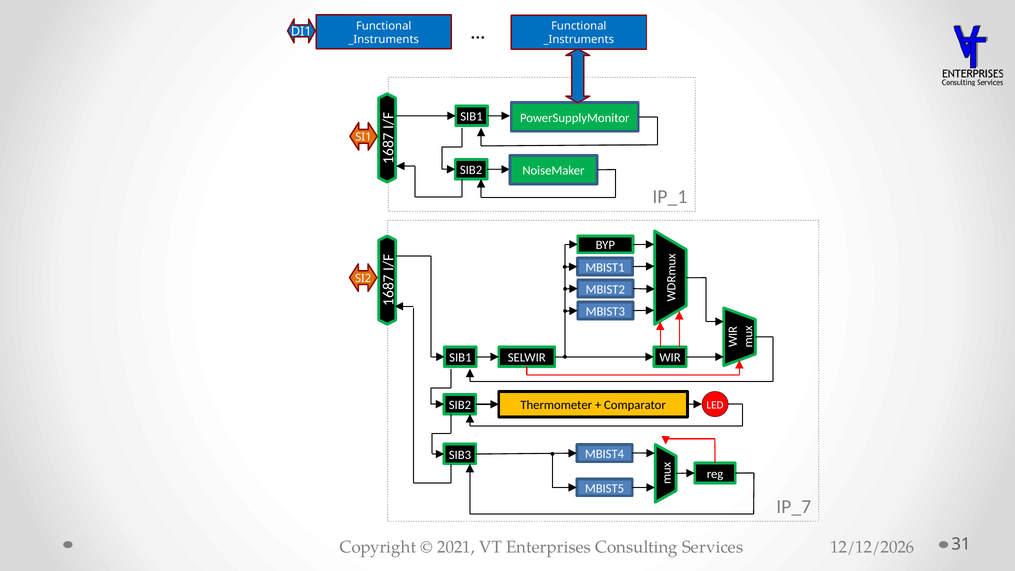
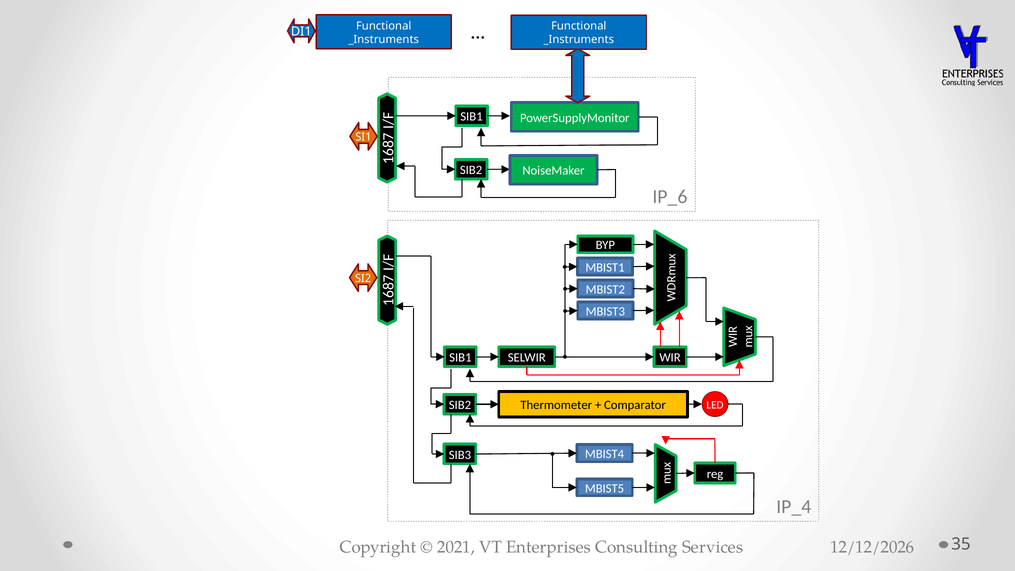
IP_1: IP_1 -> IP_6 (670, 197)
IP_7: IP_7 -> IP_4 (794, 507)
31: 31 -> 35 (961, 544)
